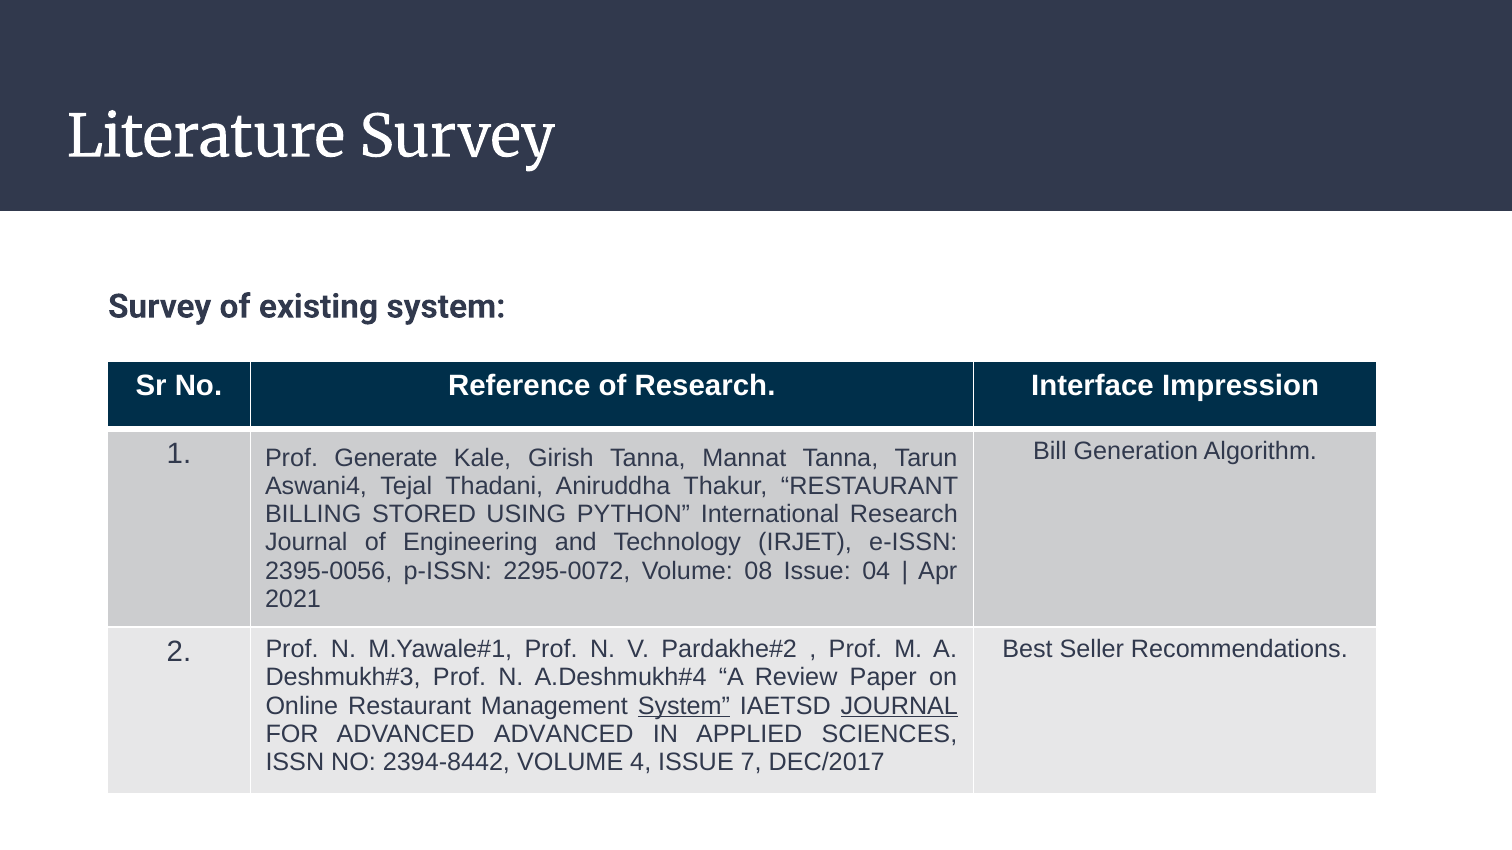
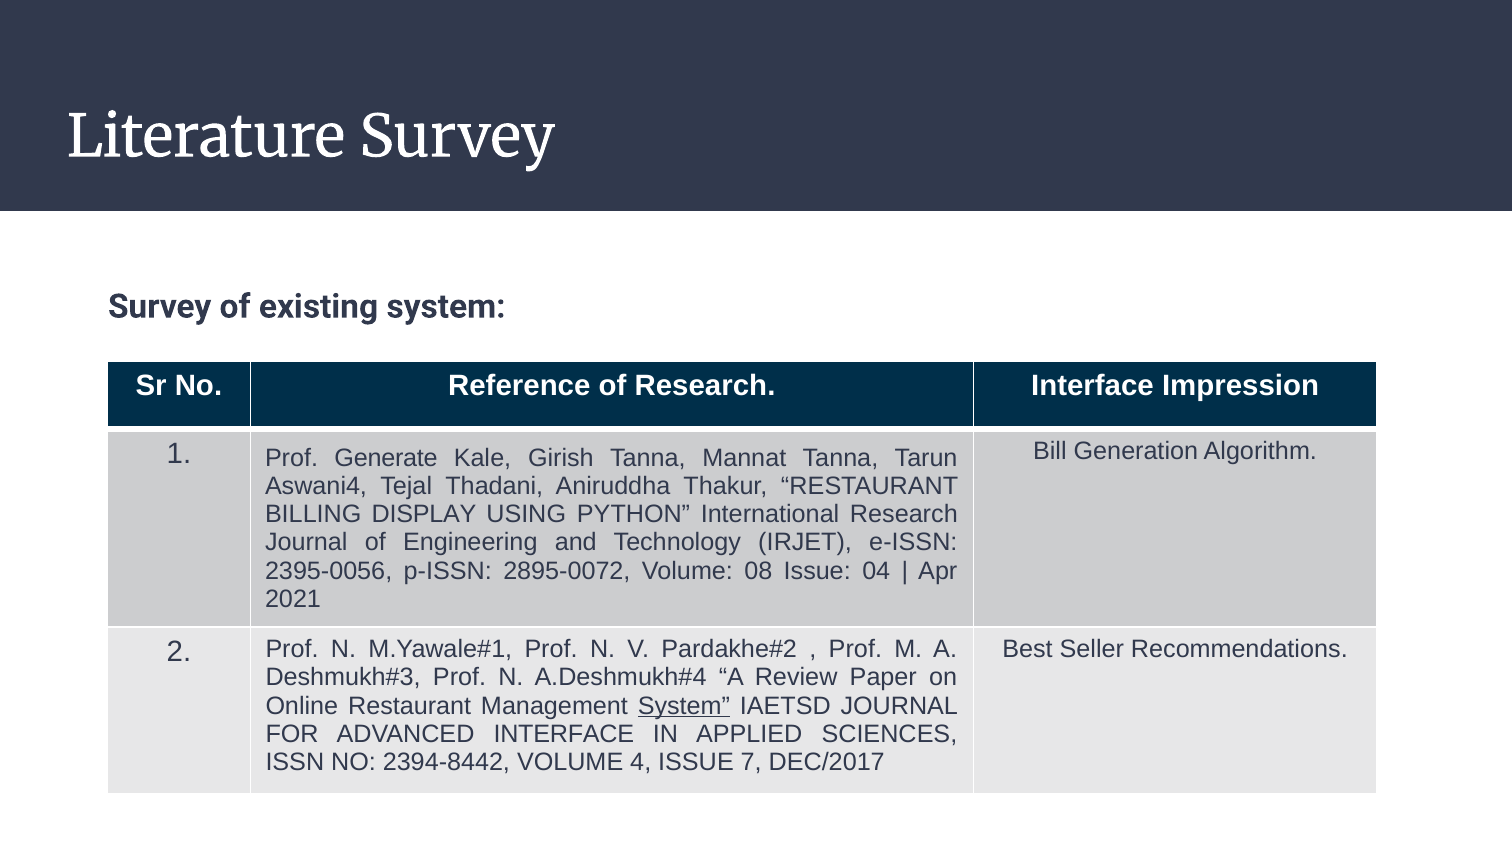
STORED: STORED -> DISPLAY (424, 515)
2295-0072: 2295-0072 -> 2895-0072 (567, 571)
JOURNAL underline: present -> none (899, 706)
ADVANCED ADVANCED: ADVANCED -> INTERFACE (564, 735)
